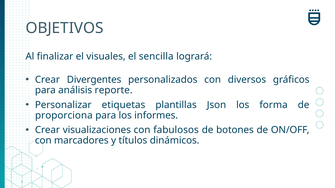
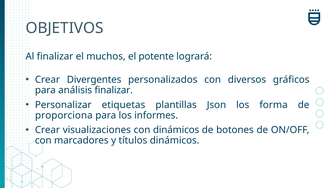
visuales: visuales -> muchos (106, 57)
sencilla: sencilla -> potente (156, 57)
análisis reporte: reporte -> finalizar (114, 90)
con fabulosos: fabulosos -> dinámicos (176, 130)
